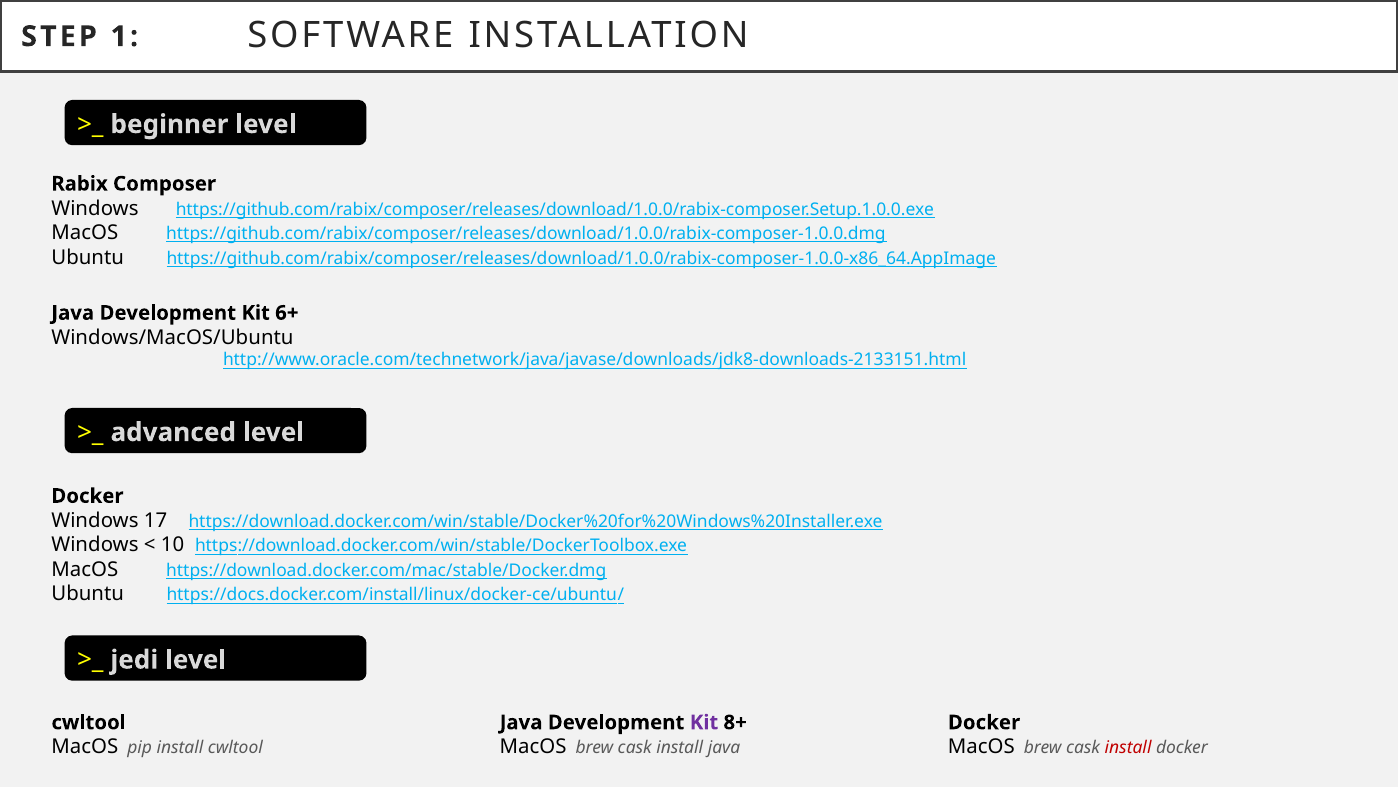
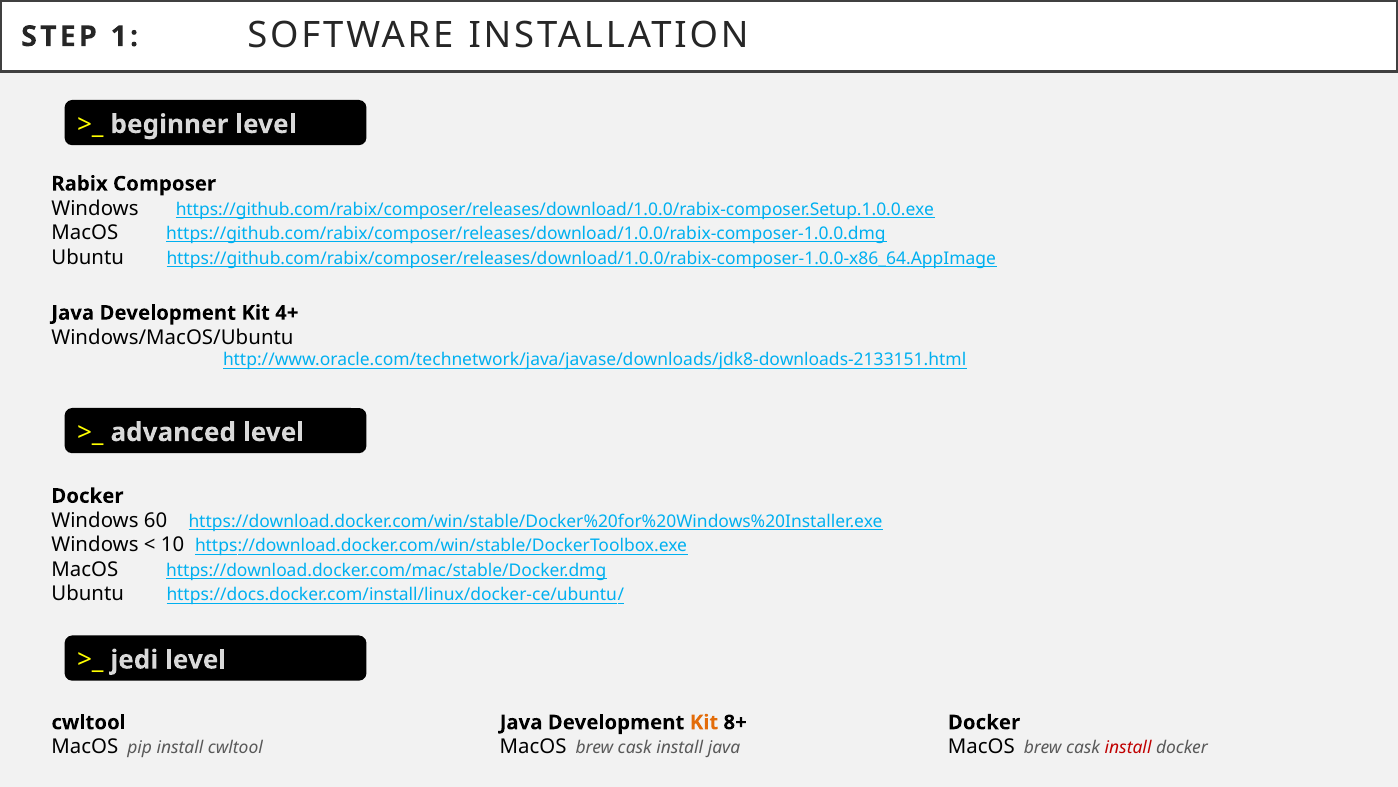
6+: 6+ -> 4+ (287, 313)
17: 17 -> 60 (156, 520)
Kit colour: purple -> orange (704, 722)
